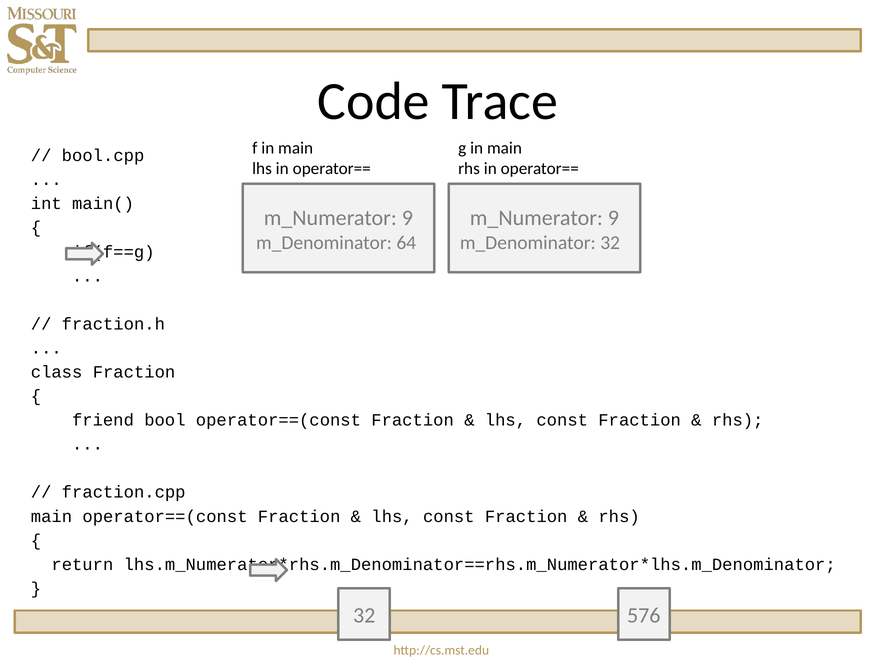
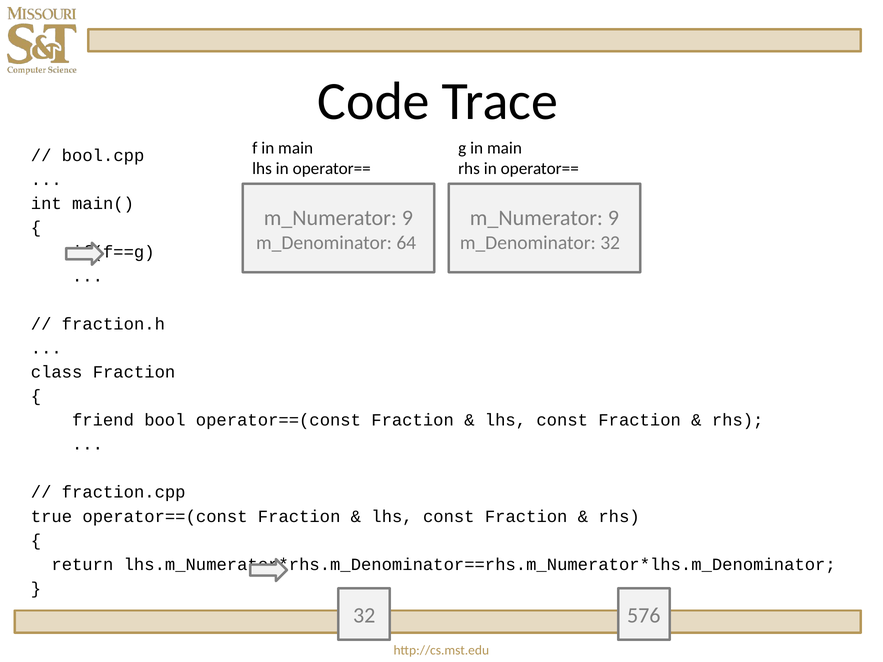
main: main -> true (51, 517)
